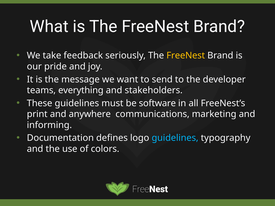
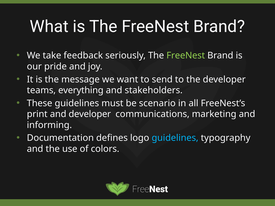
FreeNest colour: yellow -> light green (186, 56)
software: software -> scenario (157, 103)
and anywhere: anywhere -> developer (90, 114)
